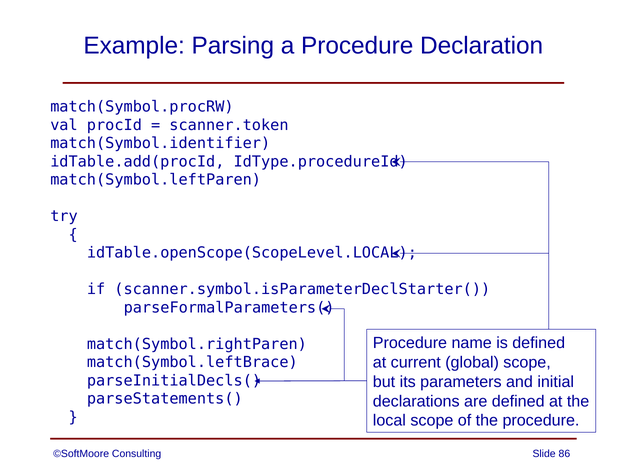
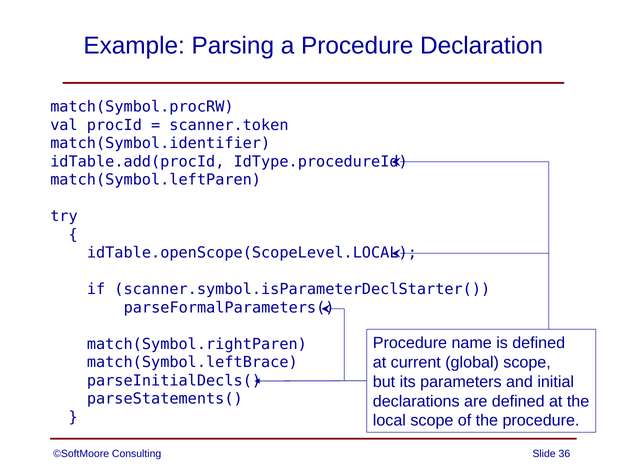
86: 86 -> 36 (564, 454)
